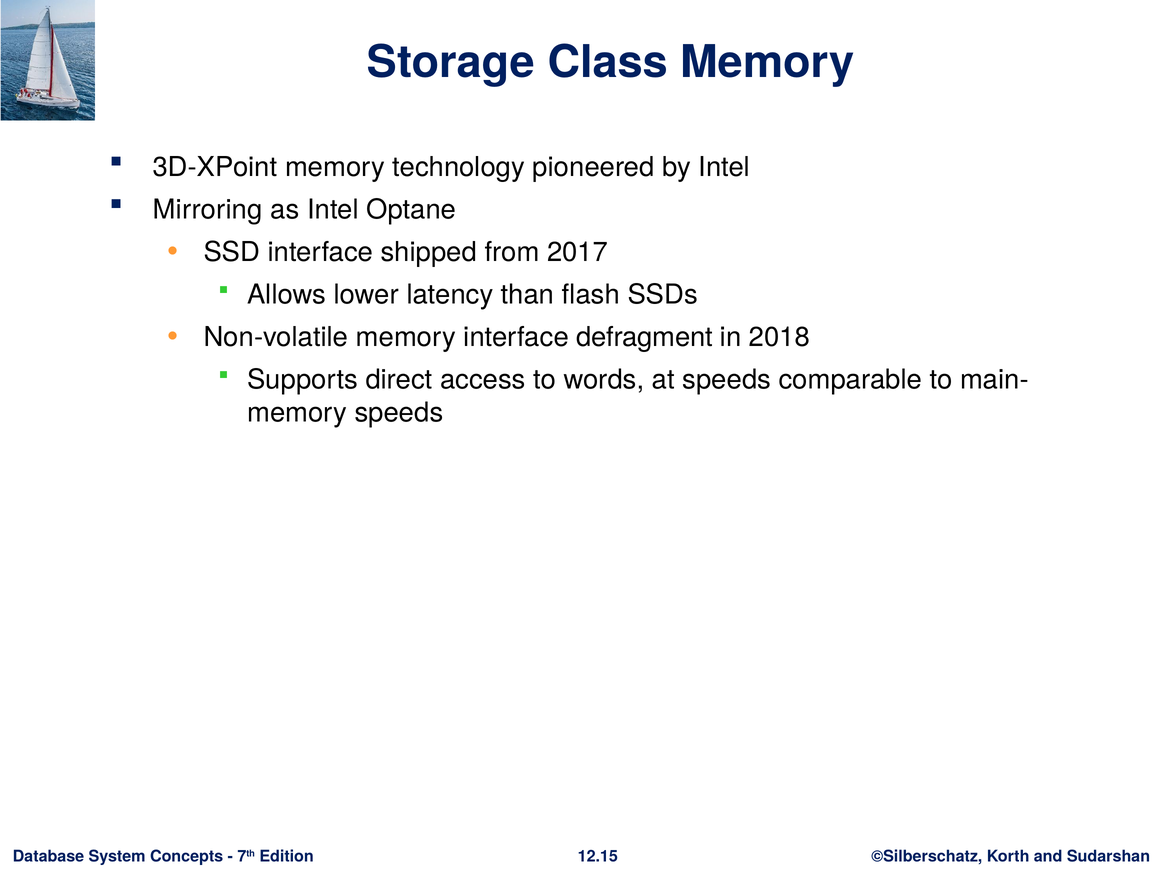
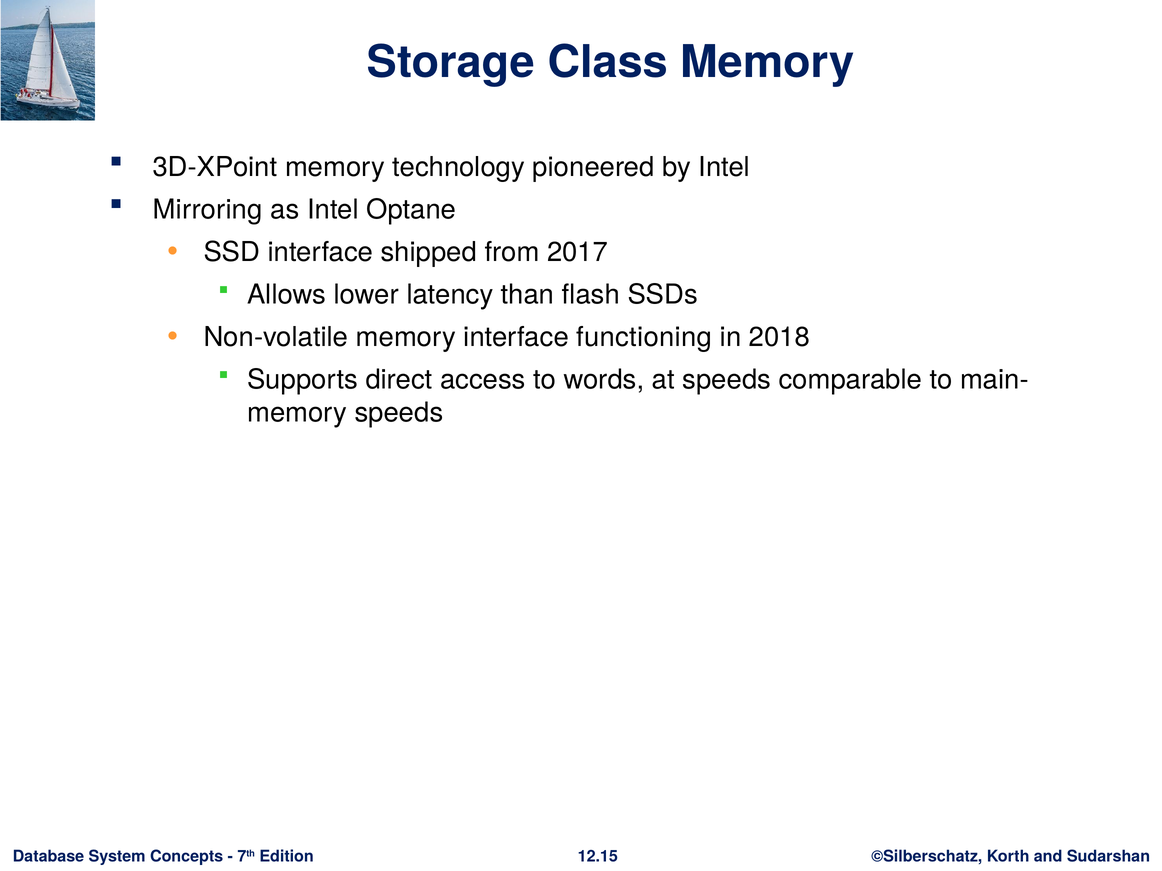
defragment: defragment -> functioning (644, 337)
